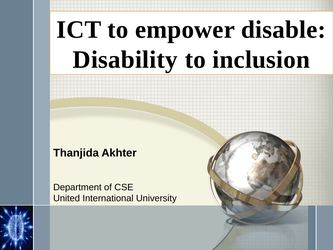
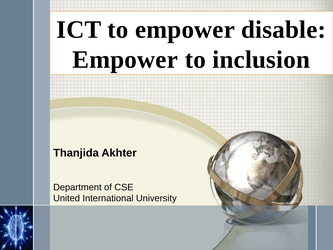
Disability: Disability -> Empower (125, 59)
